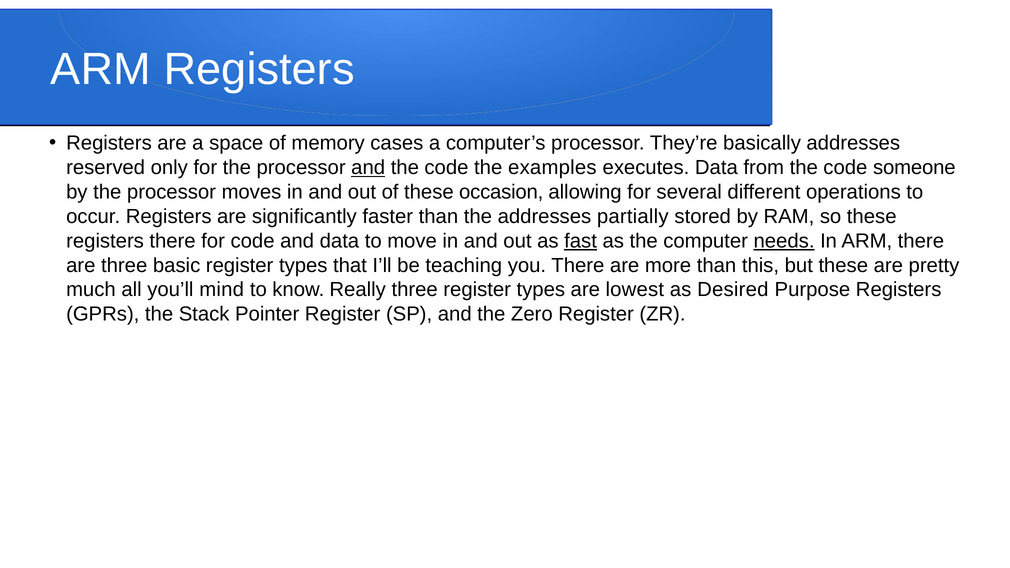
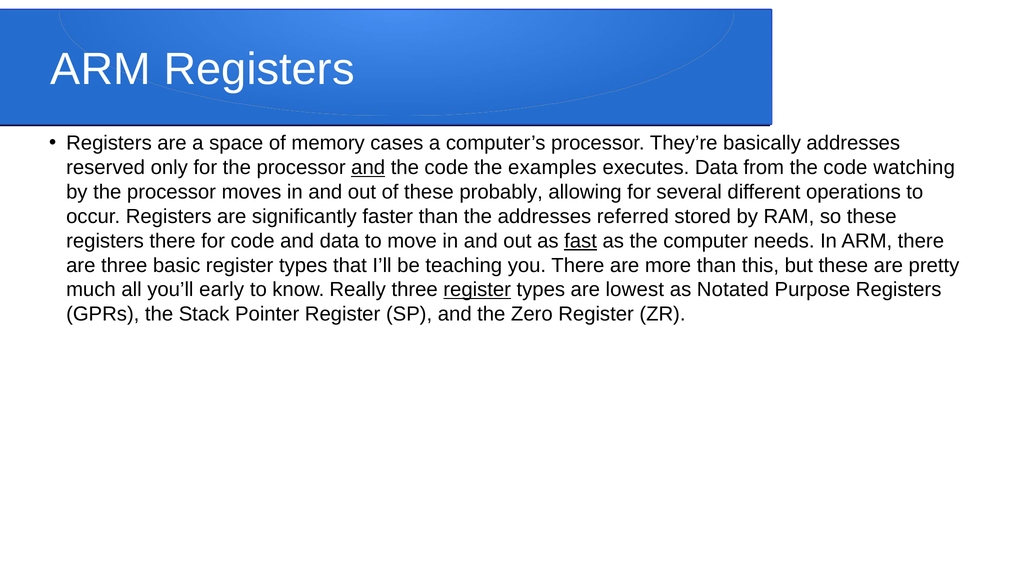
someone: someone -> watching (914, 168)
occasion: occasion -> probably (501, 192)
partially: partially -> referred (633, 216)
needs underline: present -> none (784, 241)
mind: mind -> early (222, 290)
register underline: none -> present (477, 290)
Desired: Desired -> Notated (733, 290)
